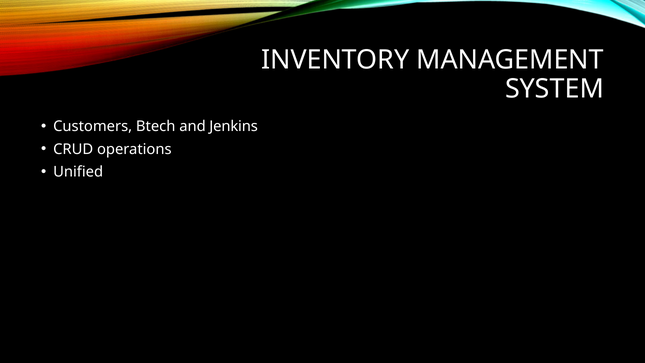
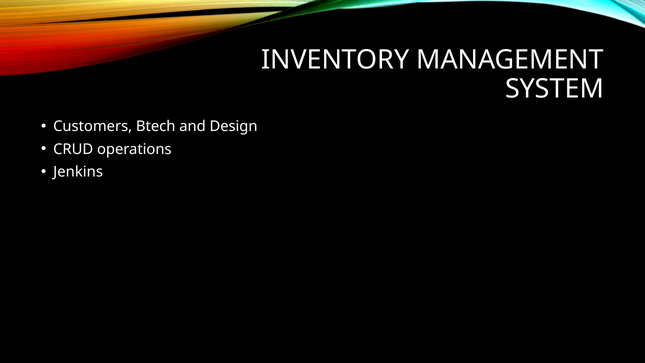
Jenkins: Jenkins -> Design (234, 126)
Unified: Unified -> Jenkins (78, 172)
